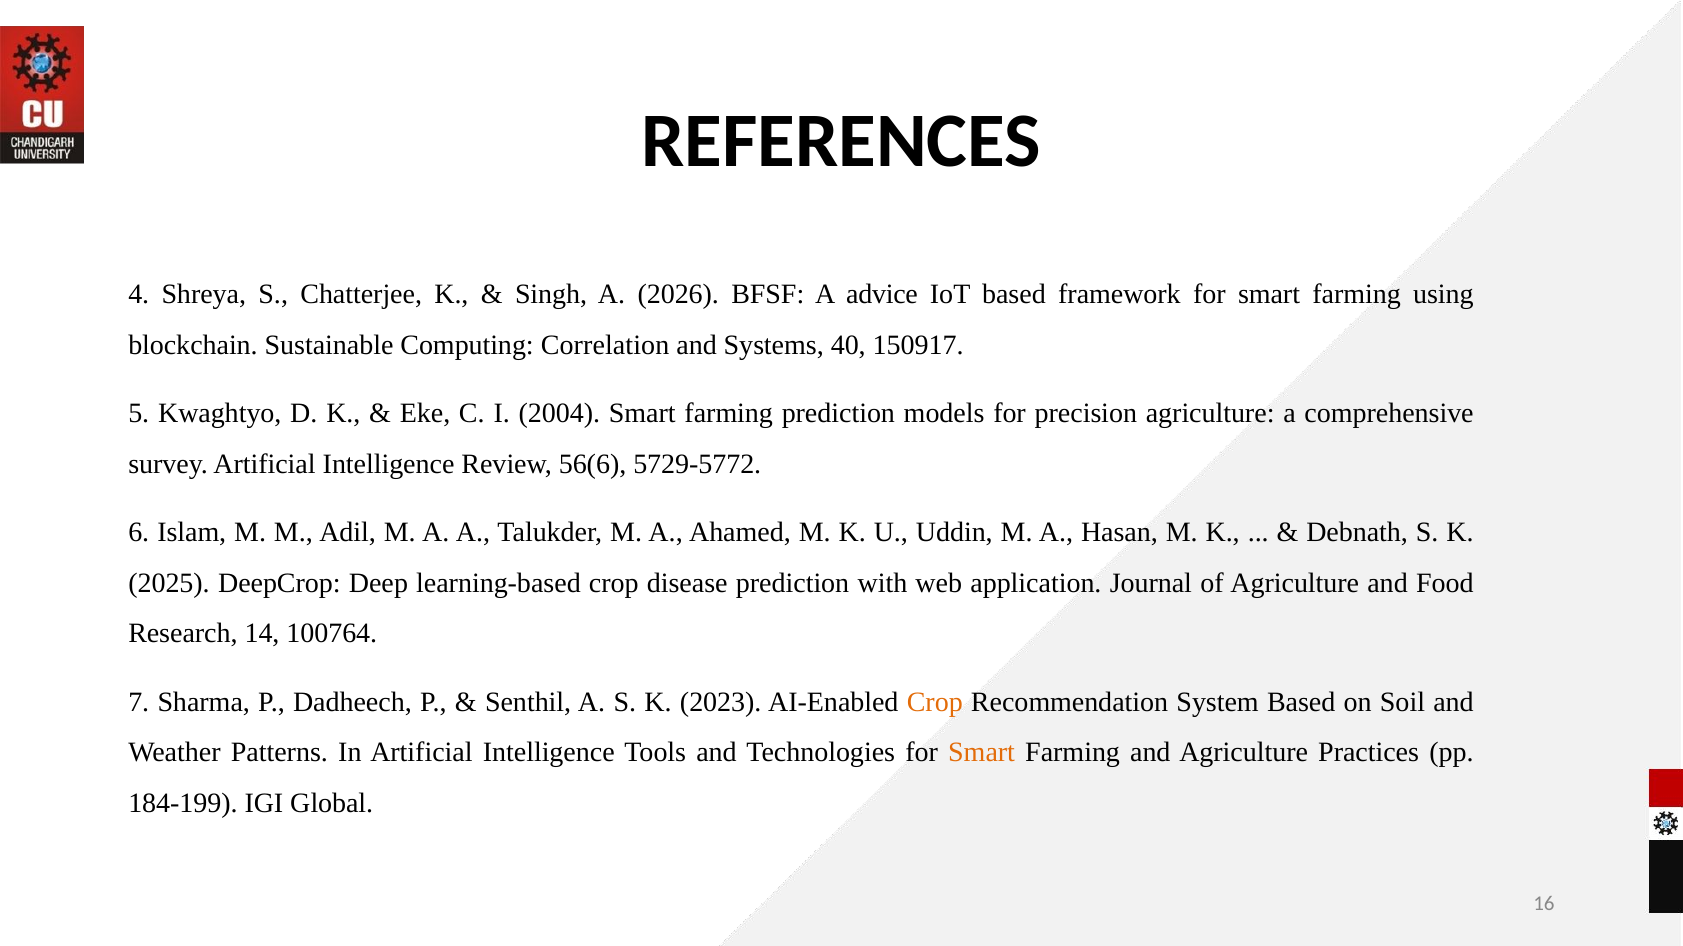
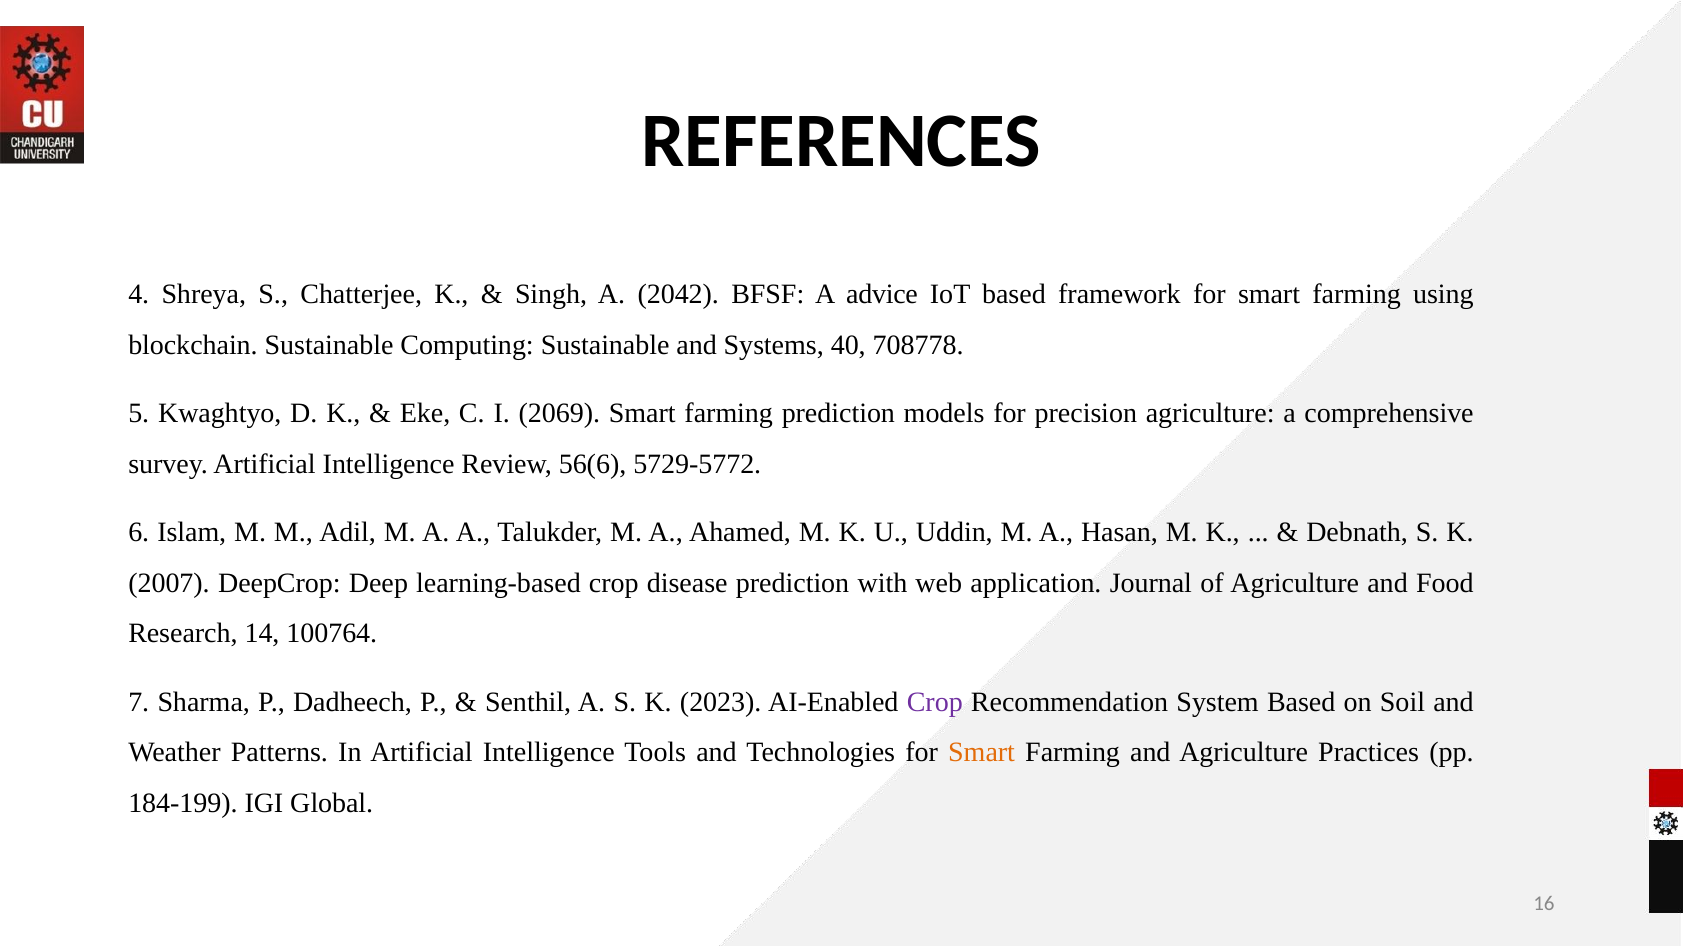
2026: 2026 -> 2042 (678, 294)
Computing Correlation: Correlation -> Sustainable (605, 345)
150917: 150917 -> 708778 (918, 345)
2004: 2004 -> 2069 (559, 413)
2025: 2025 -> 2007 (169, 583)
Crop colour: orange -> purple (935, 702)
